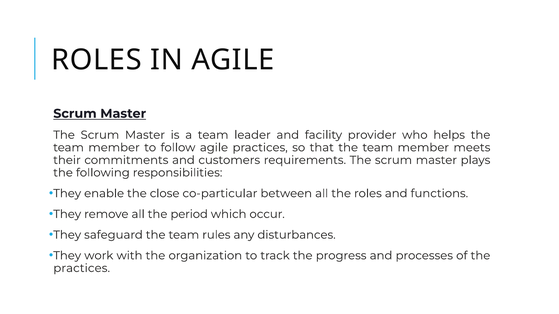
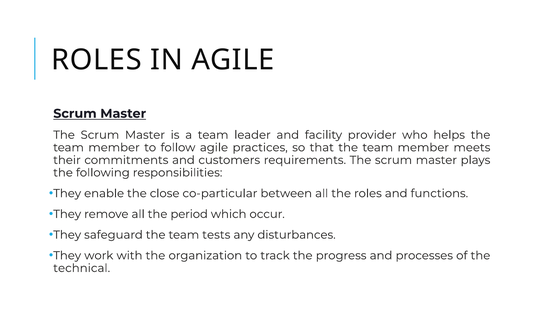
rules: rules -> tests (216, 235)
practices: practices -> technical (82, 268)
